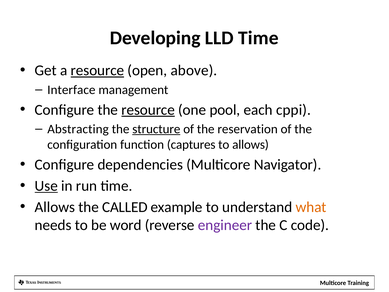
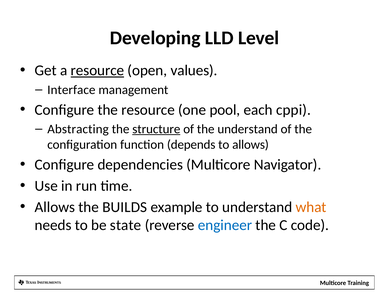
LLD Time: Time -> Level (259, 38)
above: above -> values (194, 70)
resource underline: present -> none (148, 110)
the reservation: reservation -> understand (248, 129)
captures: captures -> depends (191, 145)
Use underline: present -> none (46, 186)
CALLED: CALLED -> BUILDS (125, 207)
word: word -> state (126, 225)
engineer colour: purple -> blue (225, 225)
